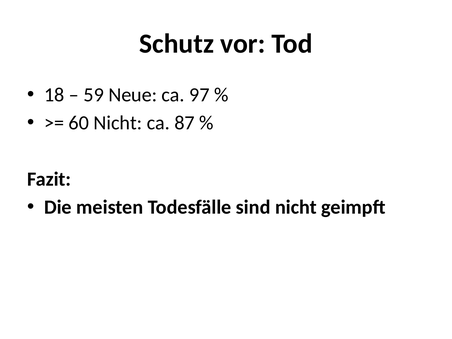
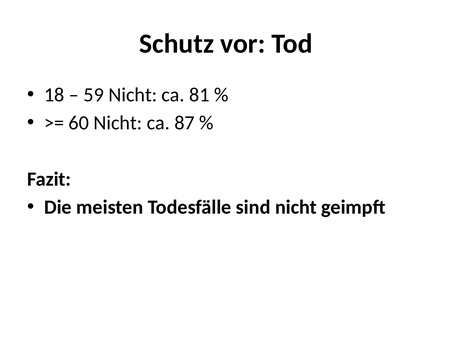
59 Neue: Neue -> Nicht (133, 95)
97: 97 -> 81 (199, 95)
